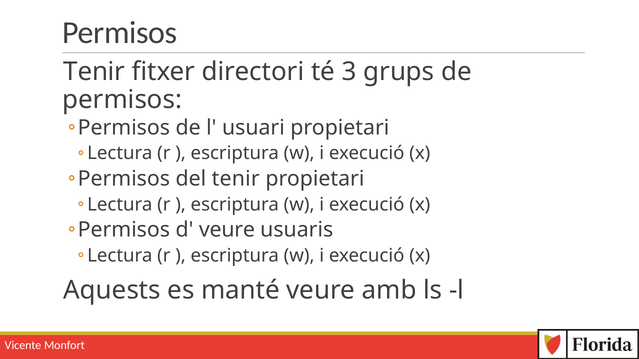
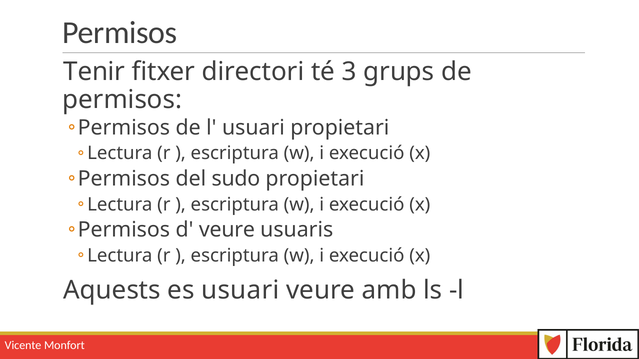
del tenir: tenir -> sudo (236, 179)
es manté: manté -> usuari (240, 290)
